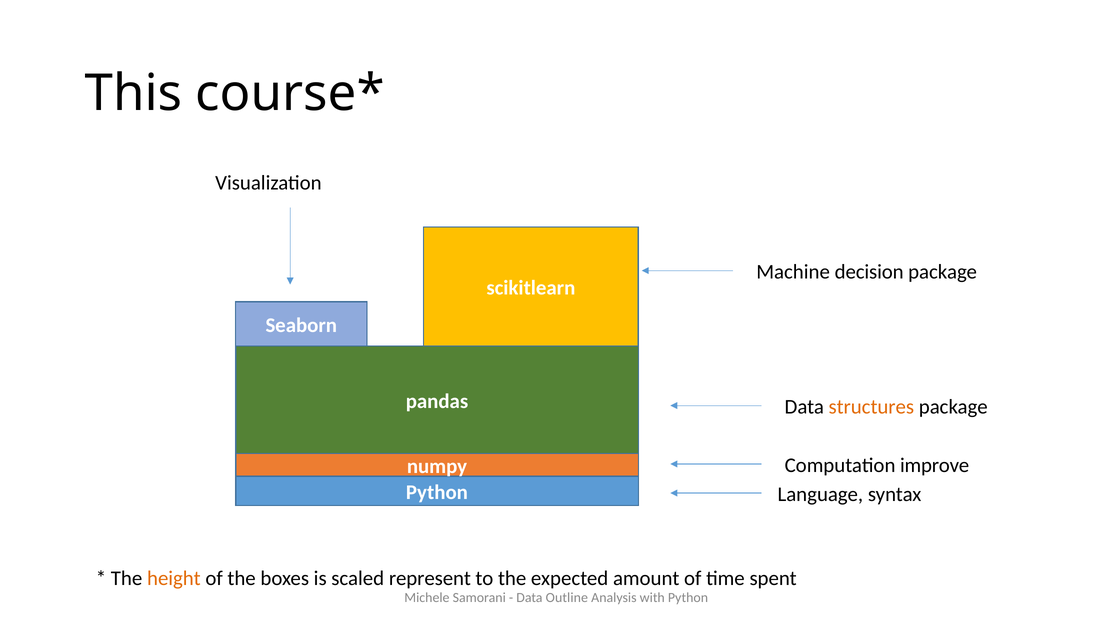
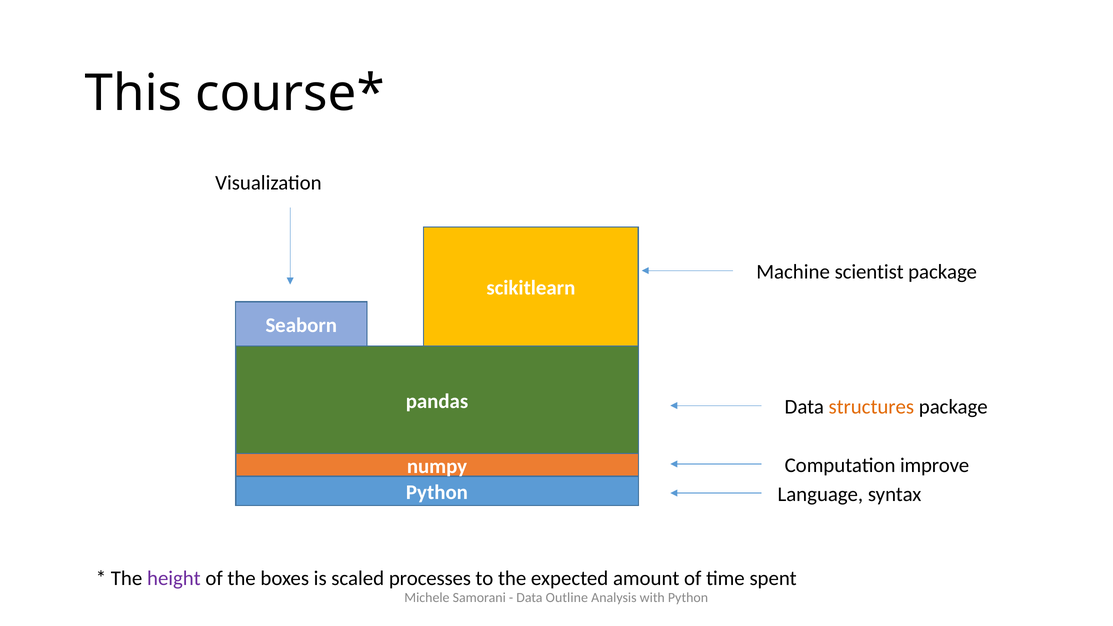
decision: decision -> scientist (869, 272)
height colour: orange -> purple (174, 579)
represent: represent -> processes (430, 579)
